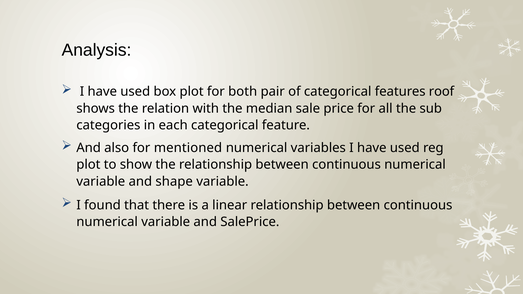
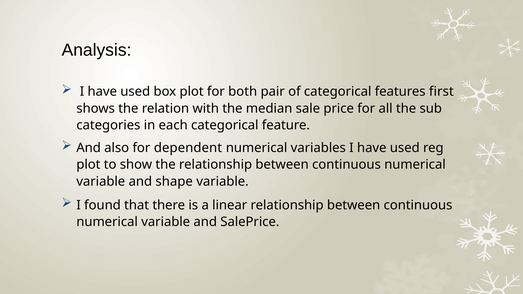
roof: roof -> first (441, 92)
mentioned: mentioned -> dependent (188, 148)
